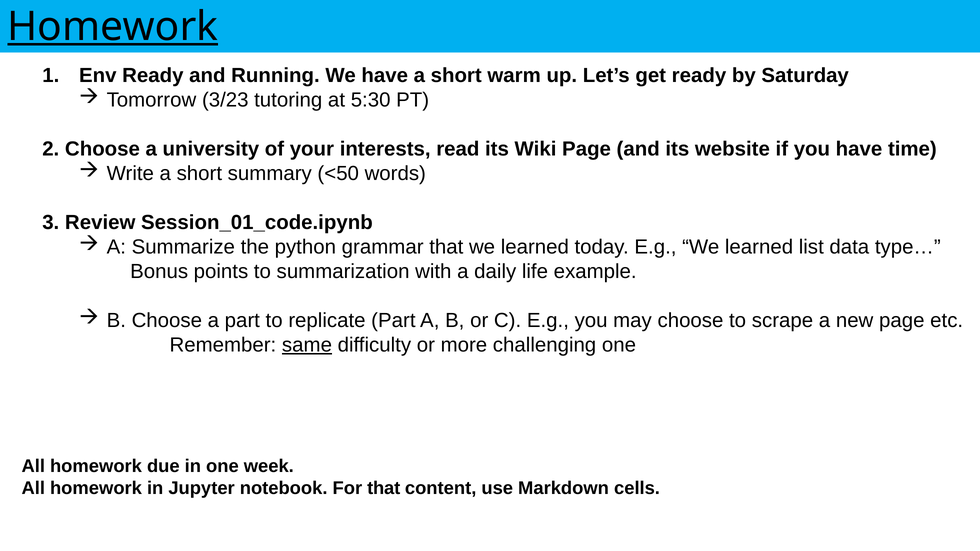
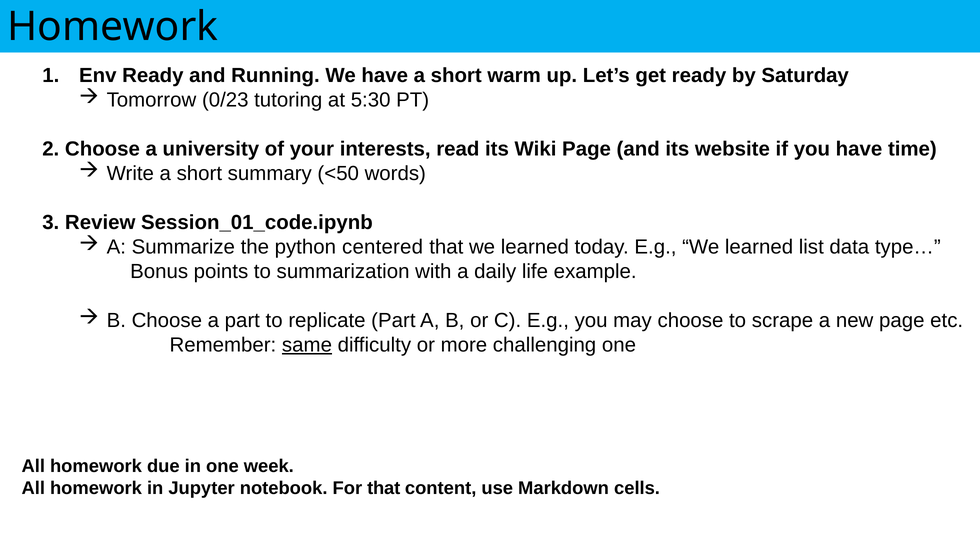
Homework underline: present -> none (113, 27)
3/23: 3/23 -> 0/23 (225, 100)
grammar: grammar -> centered (383, 247)
